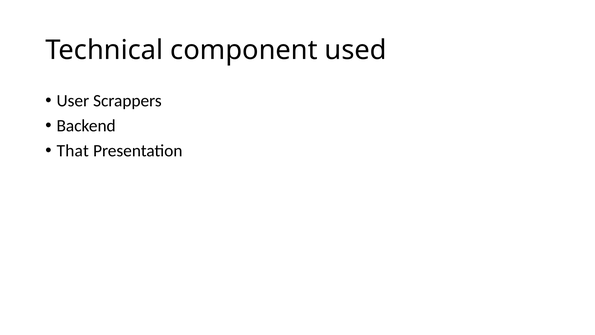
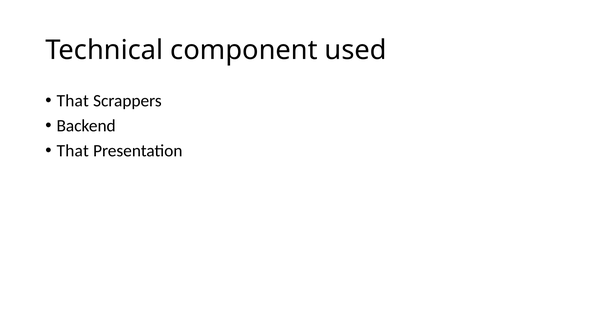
User: User -> That (73, 101)
